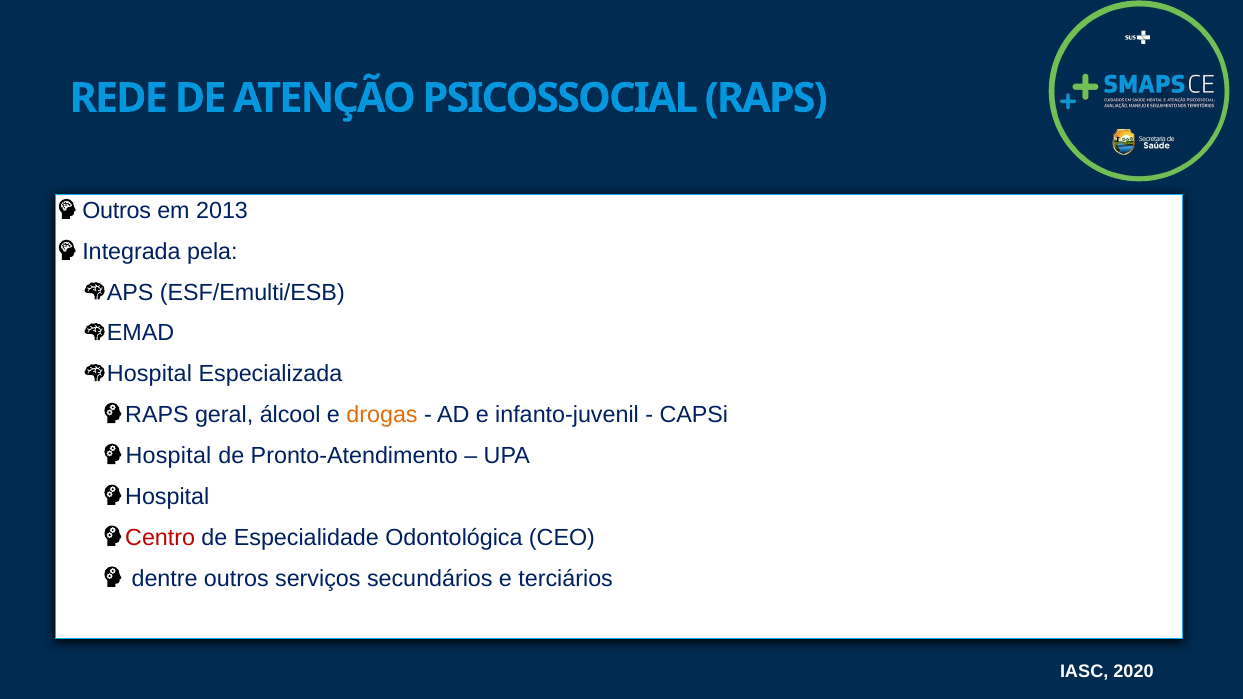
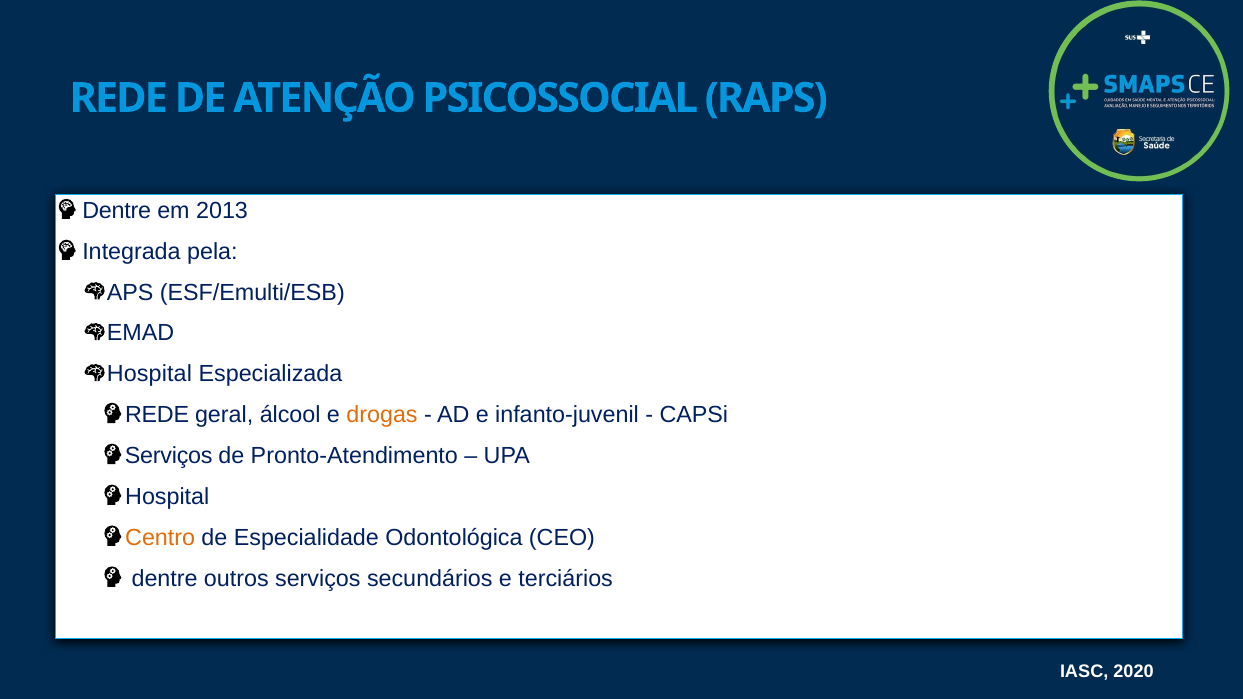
Outros: Outros -> Dentre (117, 211)
RAPS: RAPS -> REDE (157, 415)
Hospital: Hospital -> Serviços (169, 456)
Centro colour: red -> orange (160, 538)
